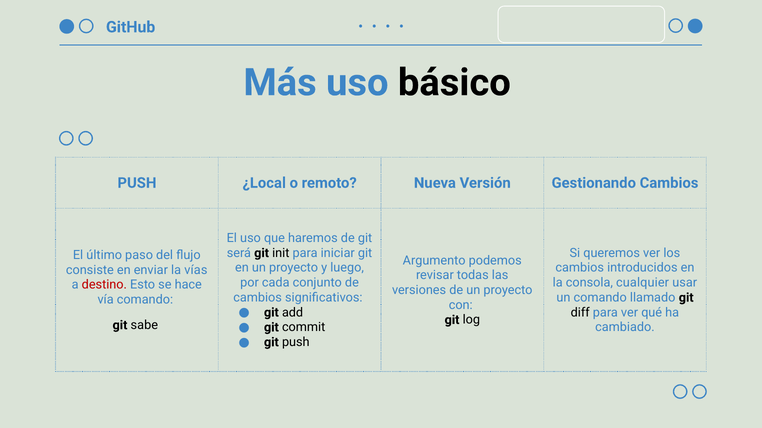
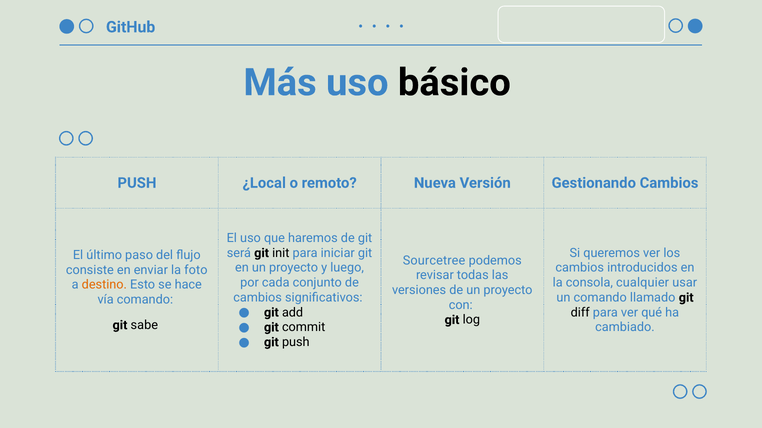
Argumento: Argumento -> Sourcetree (434, 261)
vías: vías -> foto (196, 270)
destino colour: red -> orange (104, 285)
